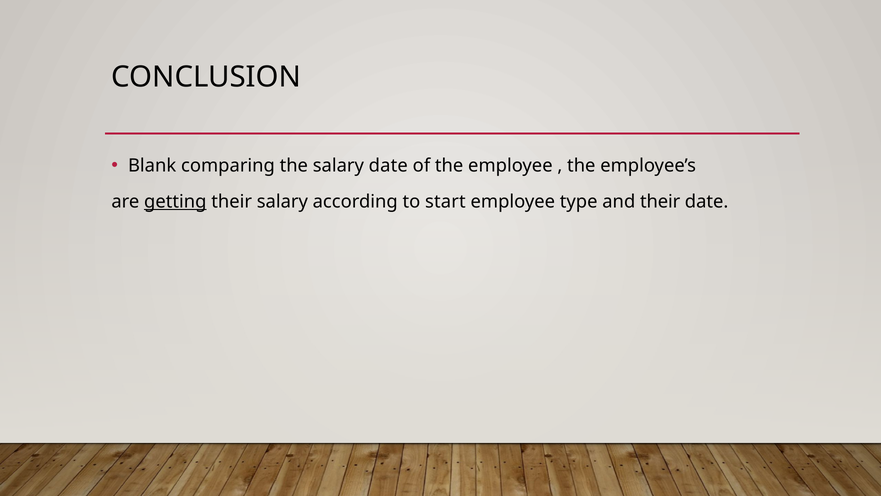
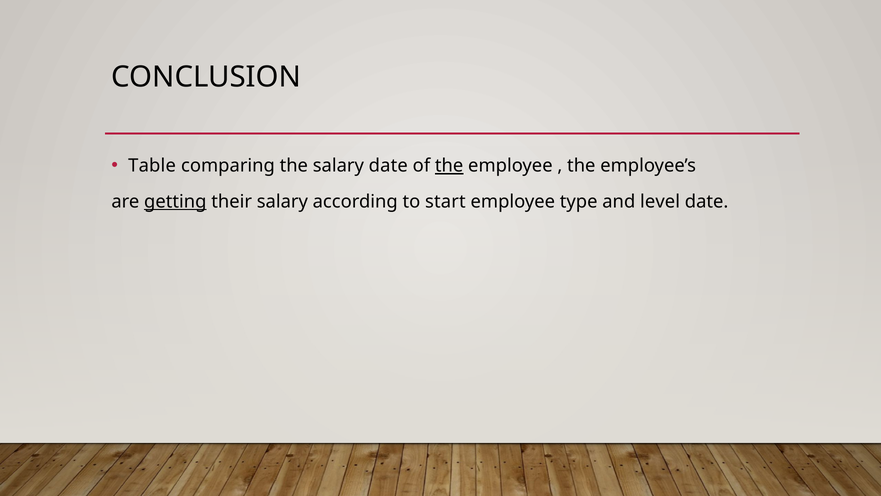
Blank: Blank -> Table (152, 166)
the underline: none -> present (449, 166)
and their: their -> level (660, 201)
